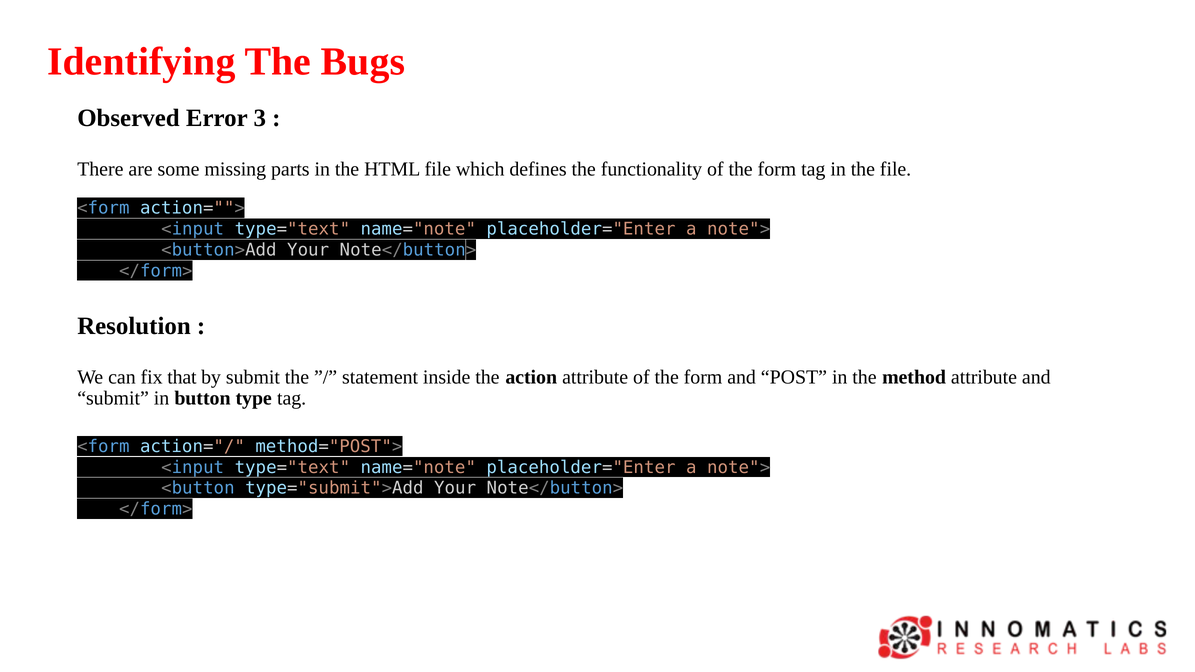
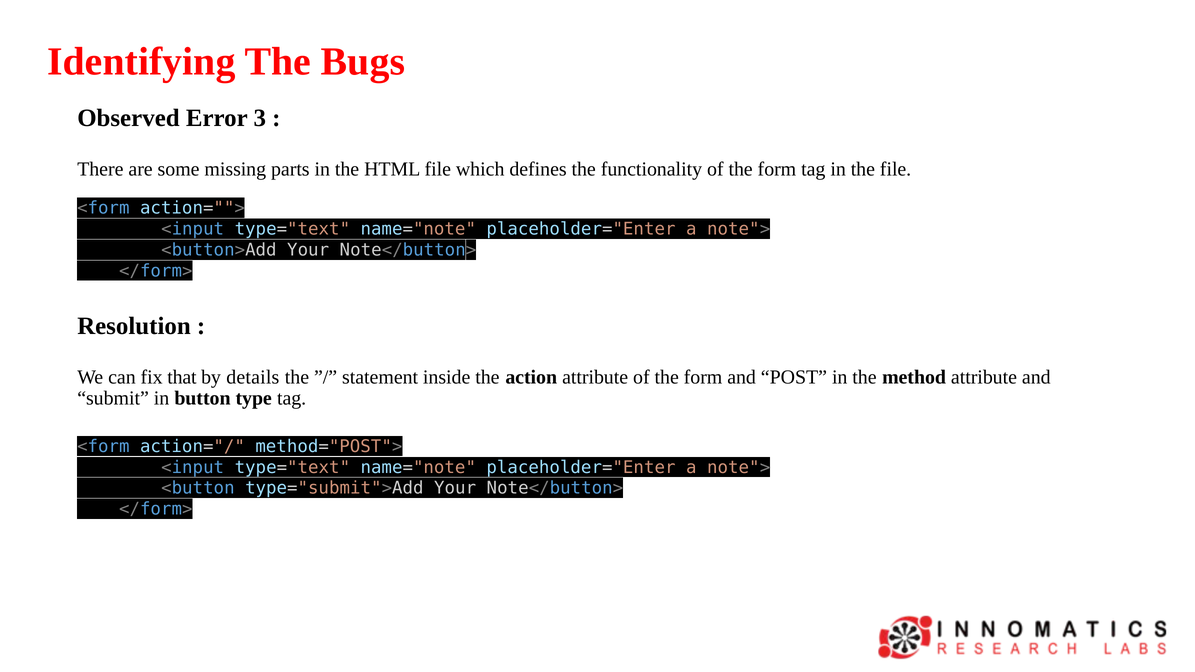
by submit: submit -> details (253, 377)
